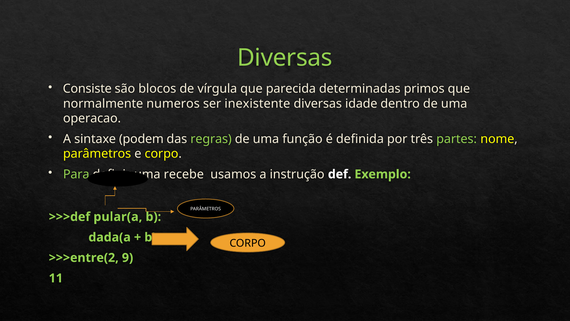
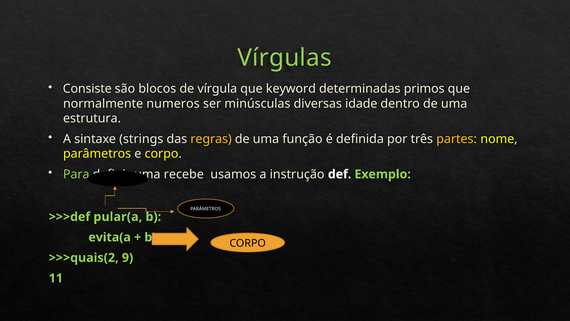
Diversas: Diversas -> Vírgulas (285, 58)
parecida: parecida -> keyword (291, 89)
inexistente: inexistente -> minúsculas (257, 104)
operacao: operacao -> estrutura (92, 118)
podem: podem -> strings (141, 139)
regras colour: light green -> yellow (211, 139)
partes colour: light green -> yellow (457, 139)
dada(a: dada(a -> evita(a (110, 237)
>>>entre(2: >>>entre(2 -> >>>quais(2 (84, 257)
